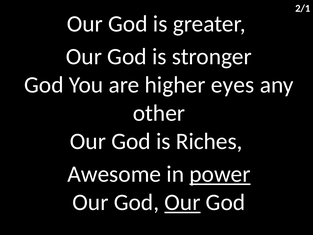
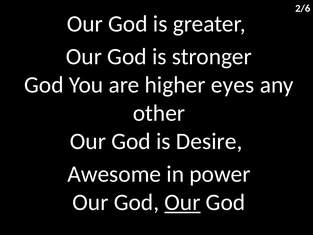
2/1: 2/1 -> 2/6 (303, 9)
Riches: Riches -> Desire (209, 141)
power underline: present -> none (220, 174)
